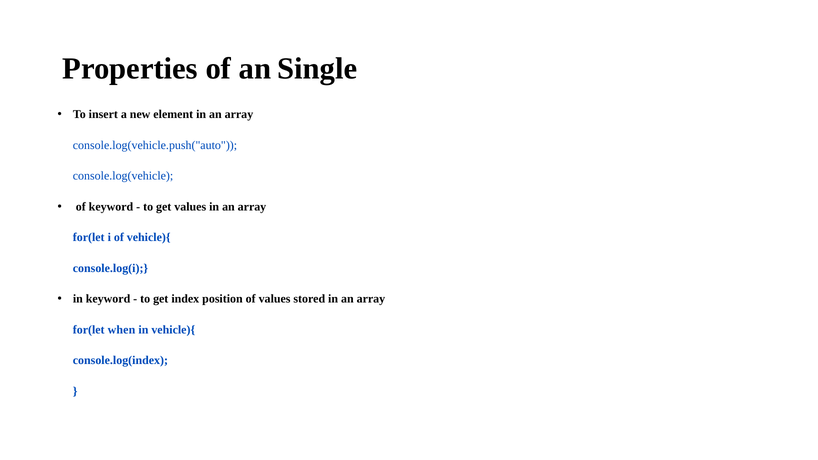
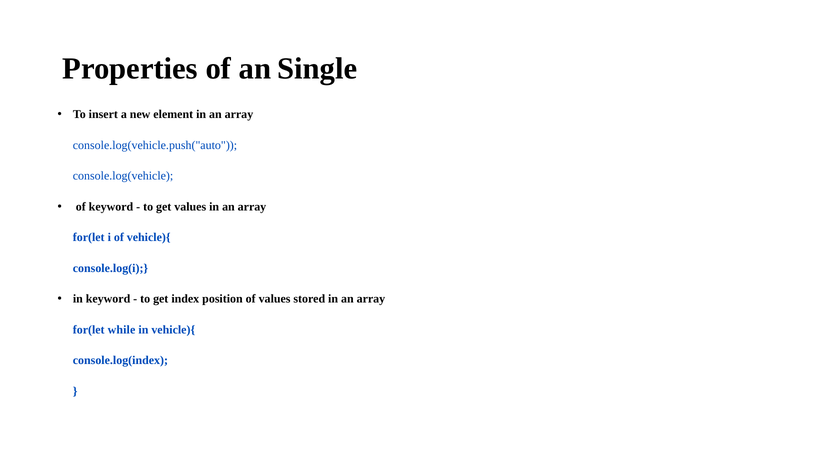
when: when -> while (122, 330)
